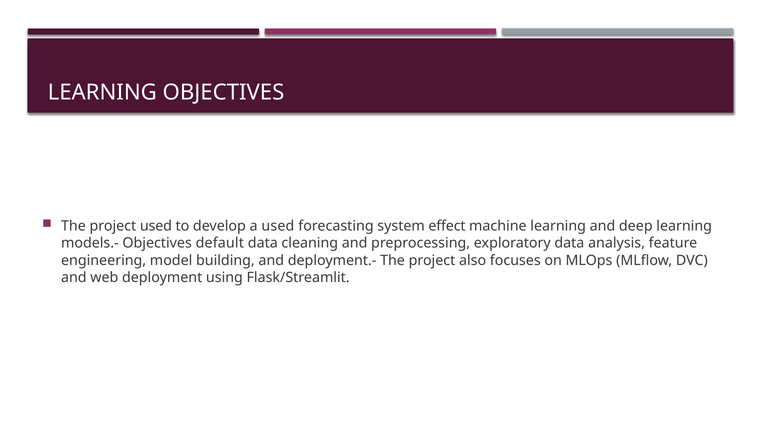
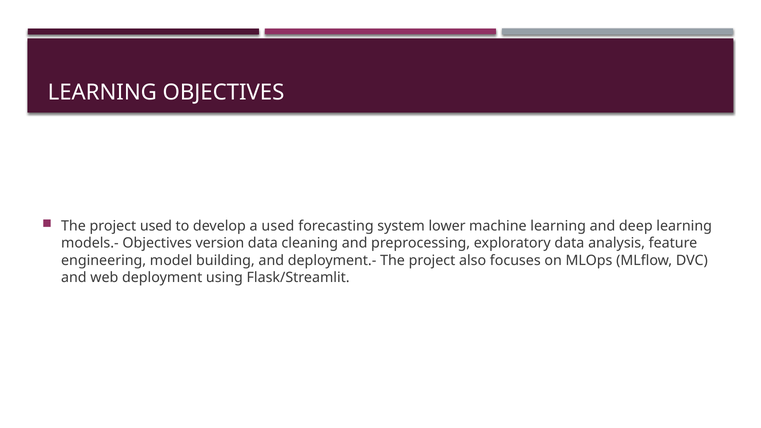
effect: effect -> lower (447, 226)
default: default -> version (220, 243)
